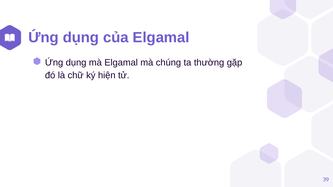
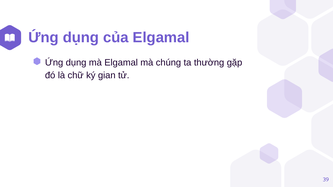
hiện: hiện -> gian (107, 75)
